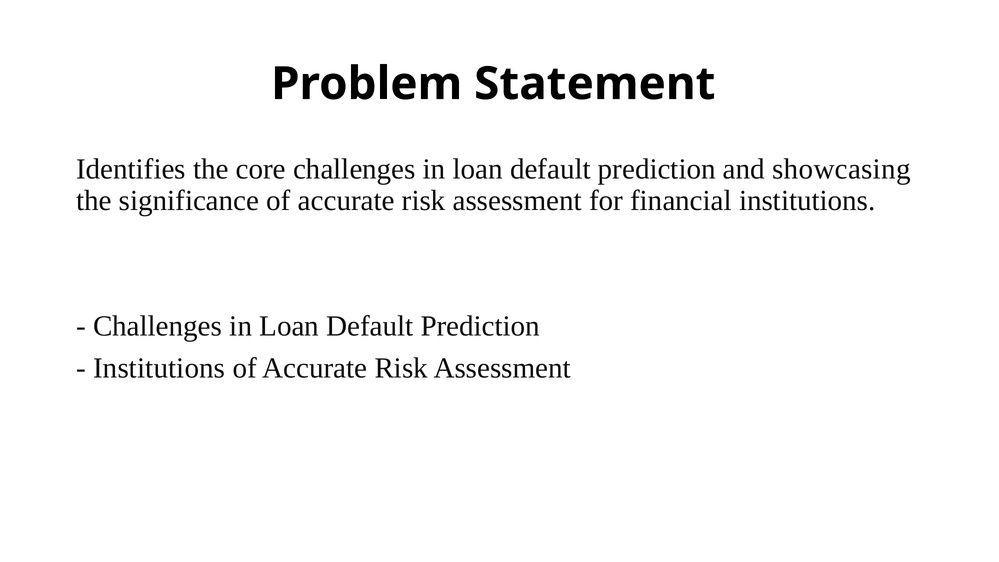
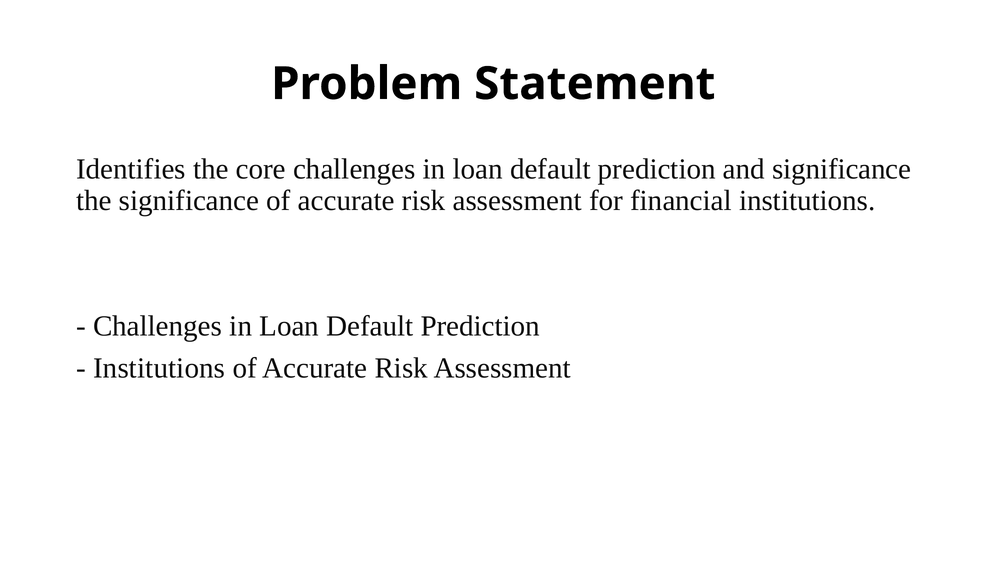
and showcasing: showcasing -> significance (842, 169)
